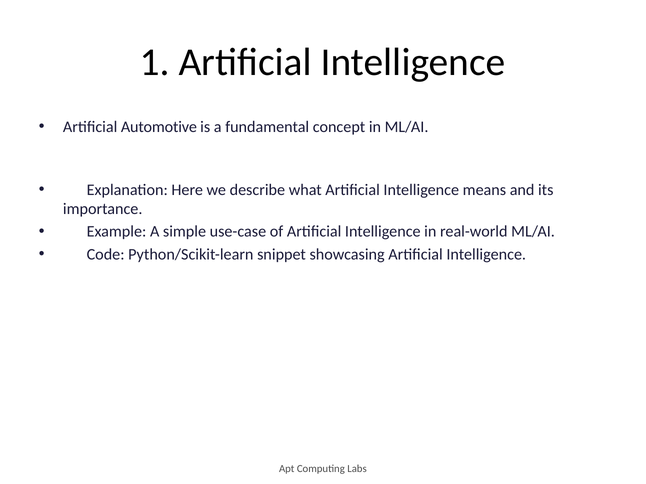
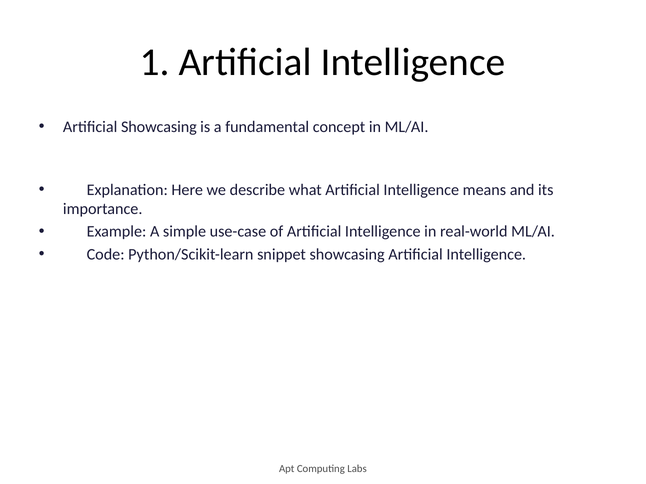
Artificial Automotive: Automotive -> Showcasing (159, 127)
